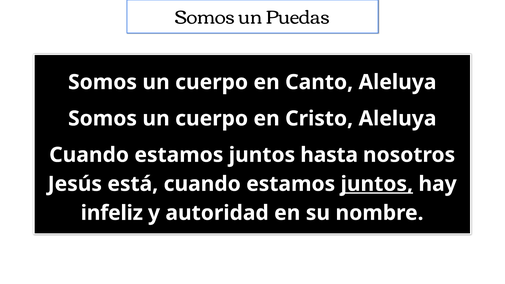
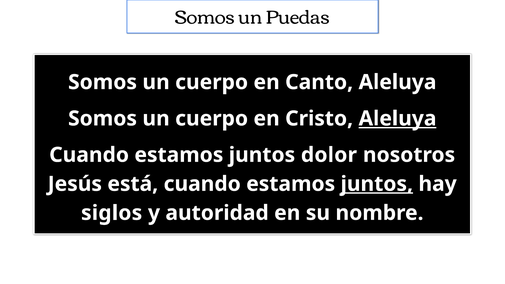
Aleluya underline: none -> present (398, 119)
hasta: hasta -> dolor (329, 155)
infeliz: infeliz -> siglos (112, 213)
